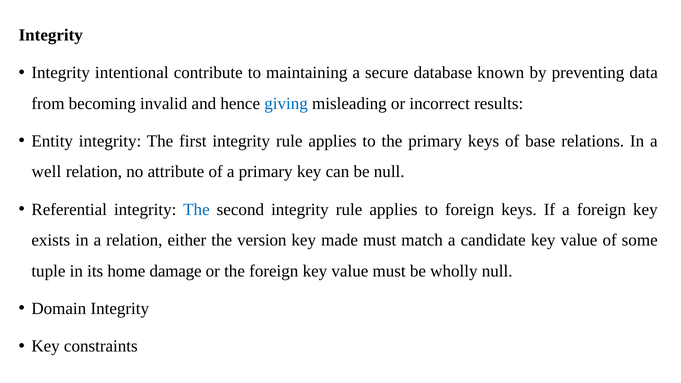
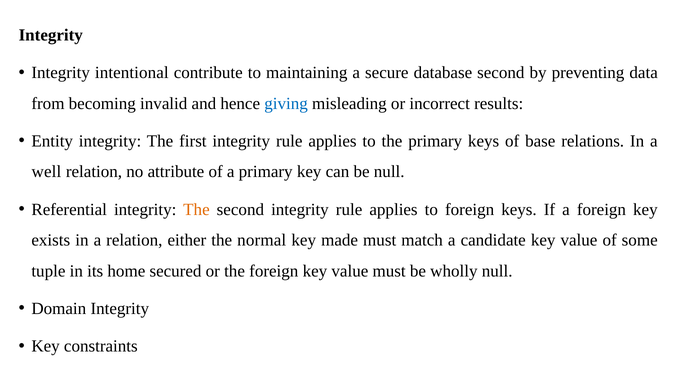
database known: known -> second (501, 73)
The colour: blue -> orange (196, 210)
version: version -> normal (262, 240)
damage: damage -> secured (175, 271)
